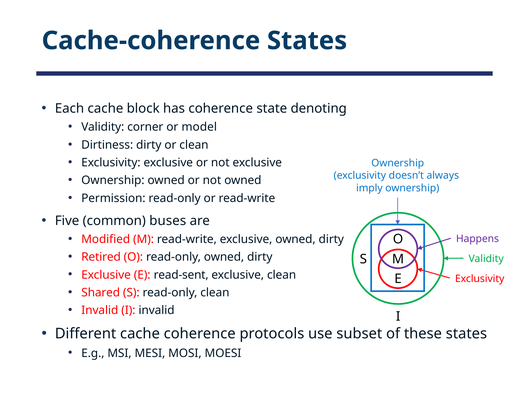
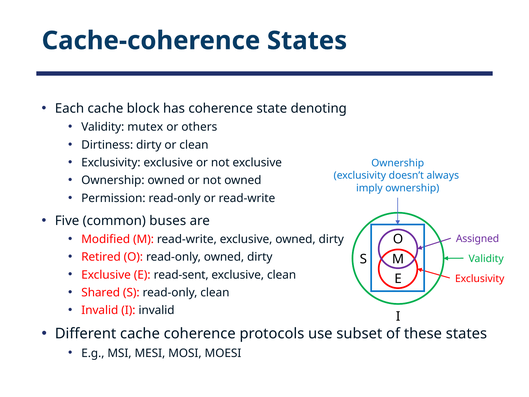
corner: corner -> mutex (145, 127)
model: model -> others (199, 127)
Happens: Happens -> Assigned (478, 239)
